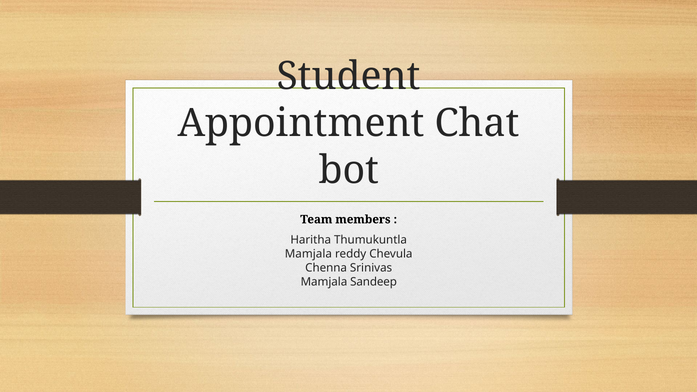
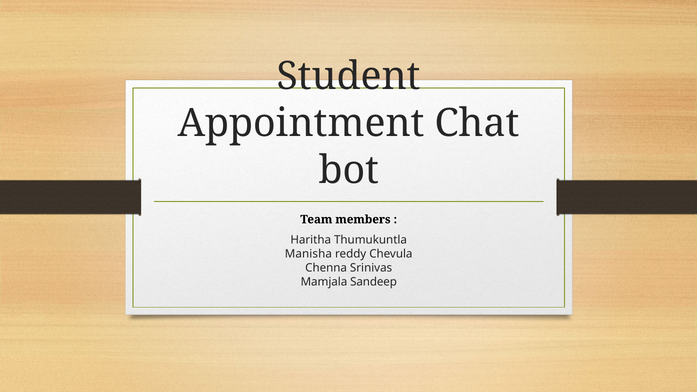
Mamjala: Mamjala -> Manisha (308, 254)
